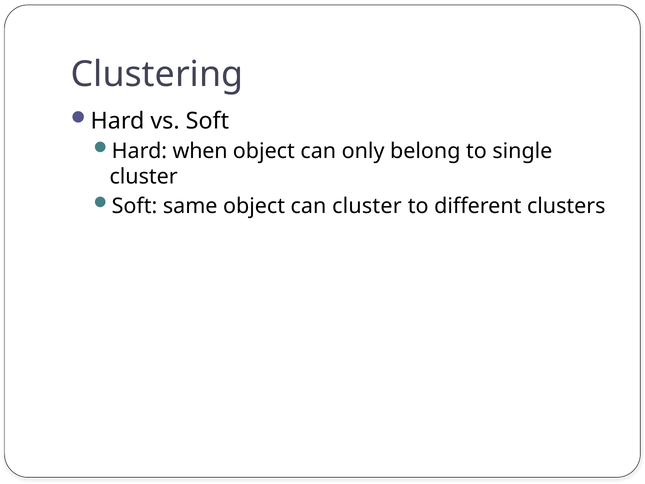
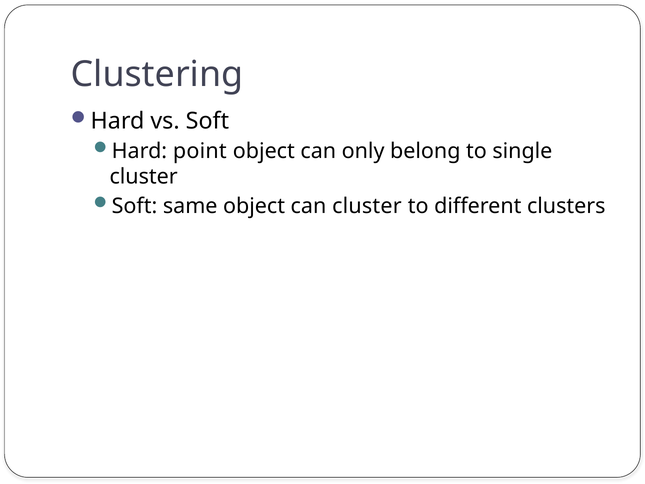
when: when -> point (200, 151)
